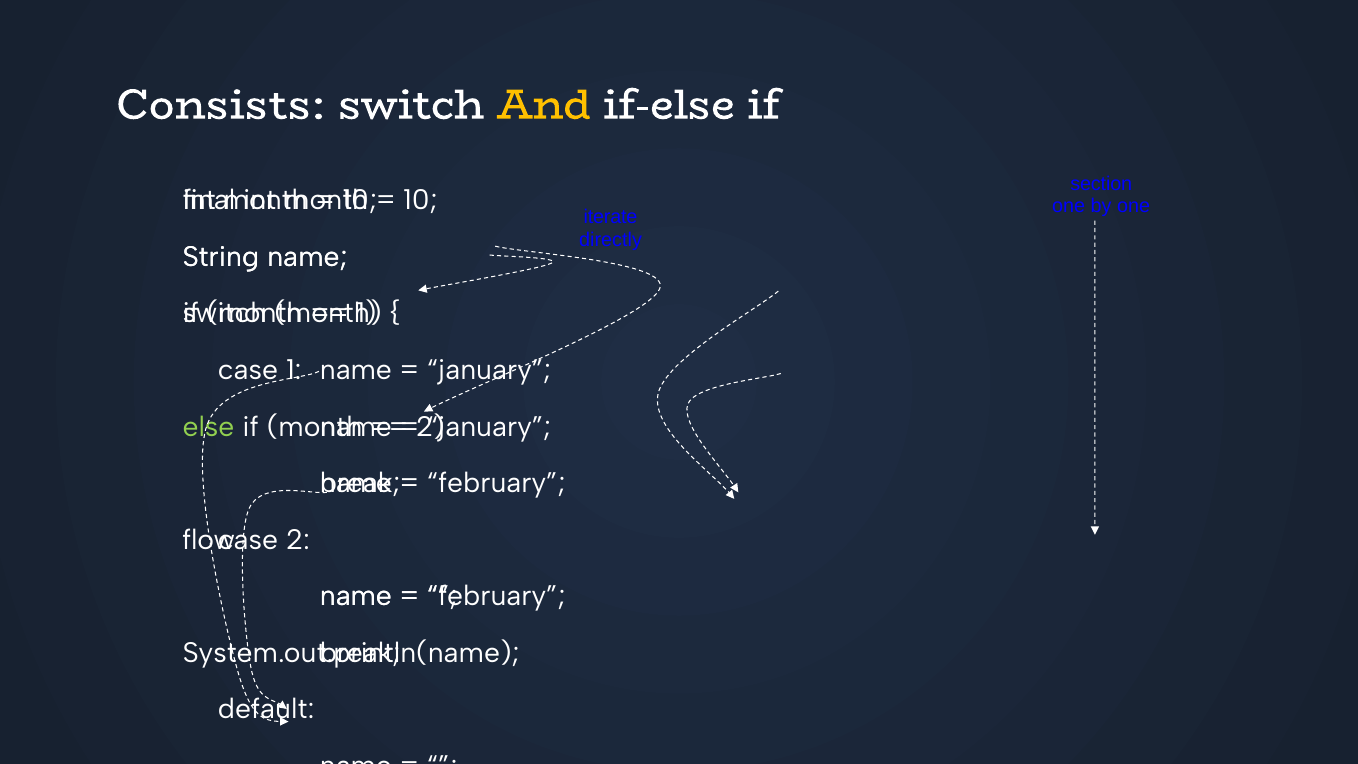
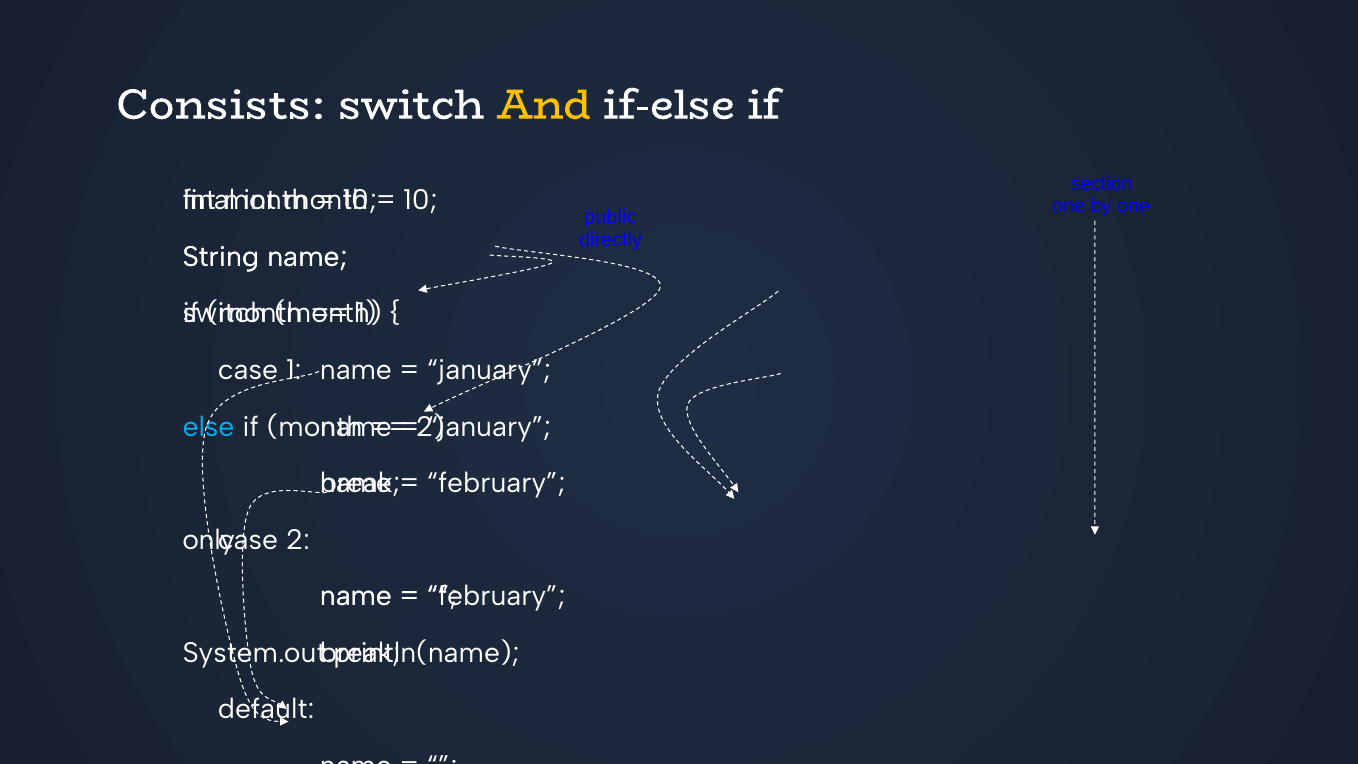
iterate: iterate -> public (610, 217)
else colour: light green -> light blue (209, 427)
flow: flow -> only (209, 540)
